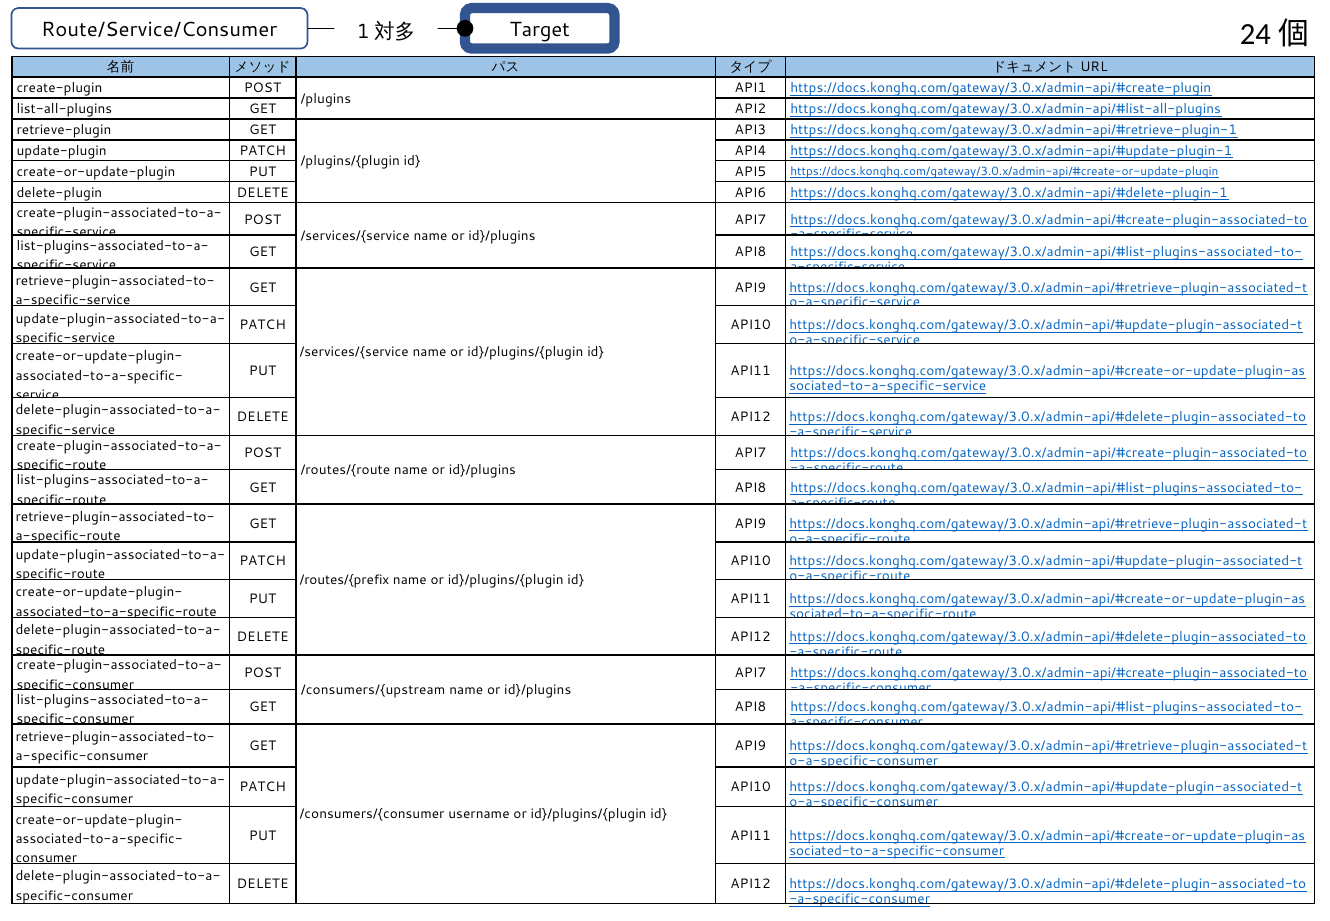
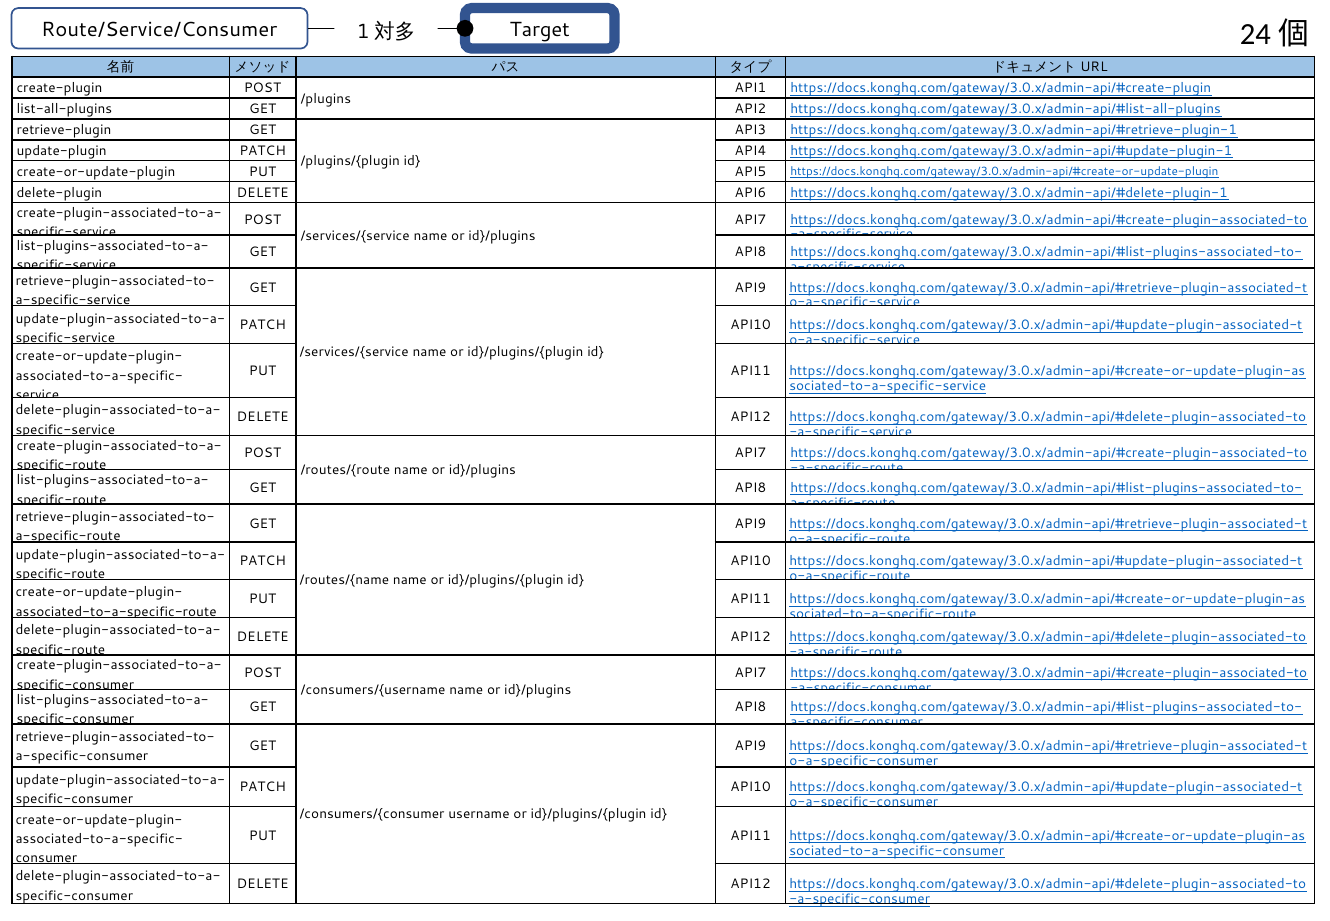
/routes/{prefix: /routes/{prefix -> /routes/{name (344, 580)
/consumers/{upstream: /consumers/{upstream -> /consumers/{username (373, 690)
